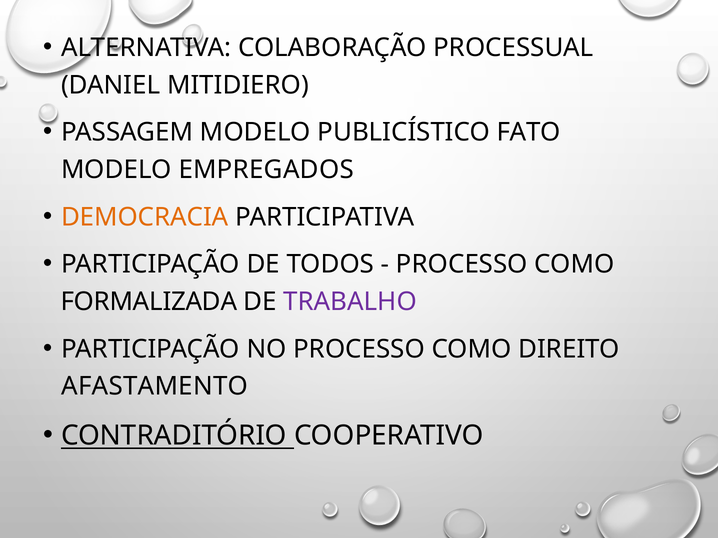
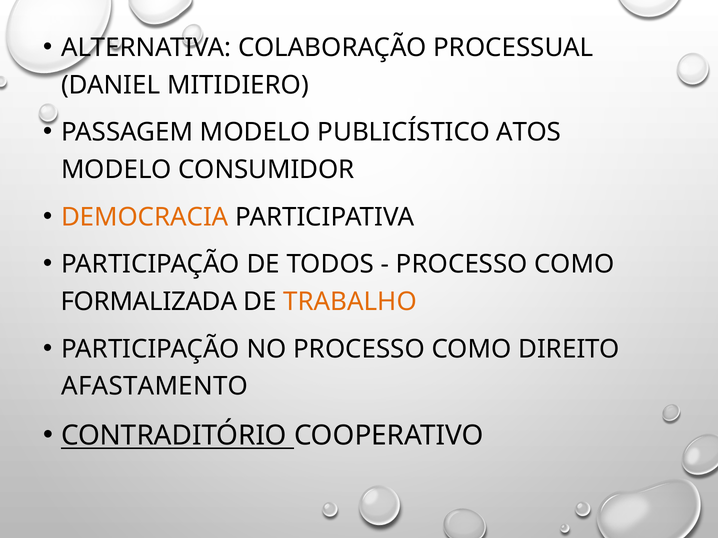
FATO: FATO -> ATOS (529, 132)
EMPREGADOS: EMPREGADOS -> CONSUMIDOR (266, 170)
TRABALHO colour: purple -> orange (350, 302)
